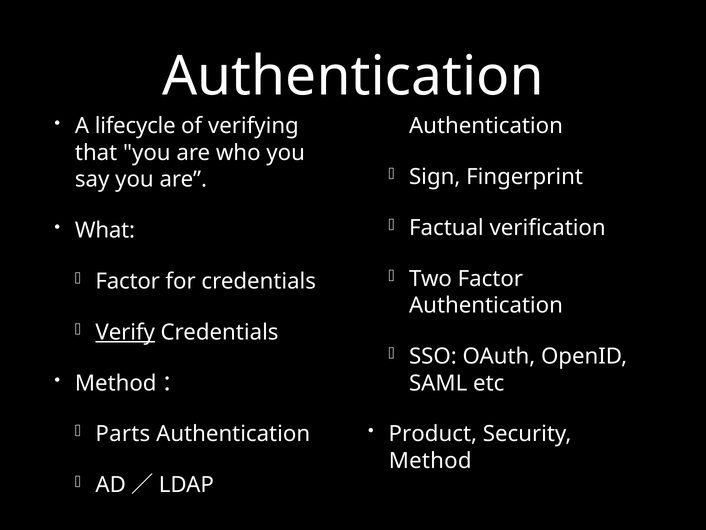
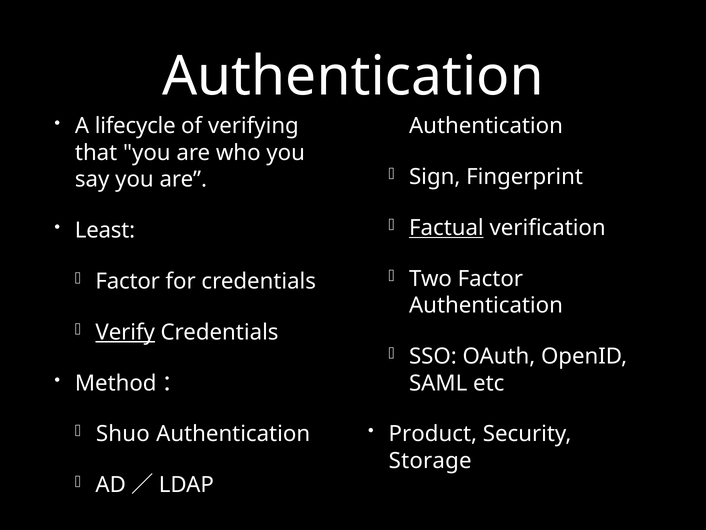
Factual underline: none -> present (446, 228)
What: What -> Least (105, 230)
Parts: Parts -> Shuo (123, 434)
Method: Method -> Storage (430, 460)
